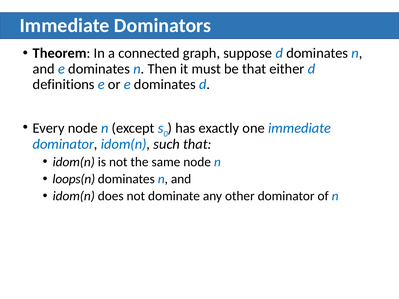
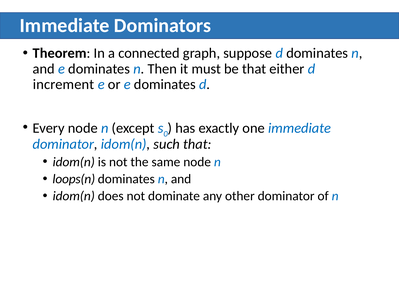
definitions: definitions -> increment (64, 84)
